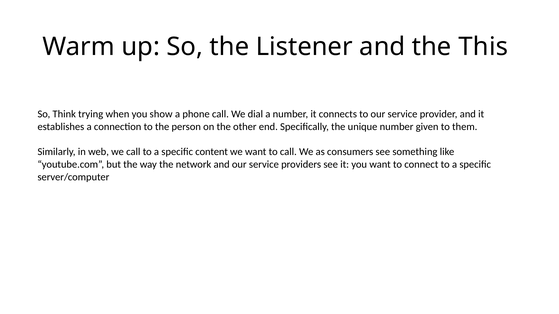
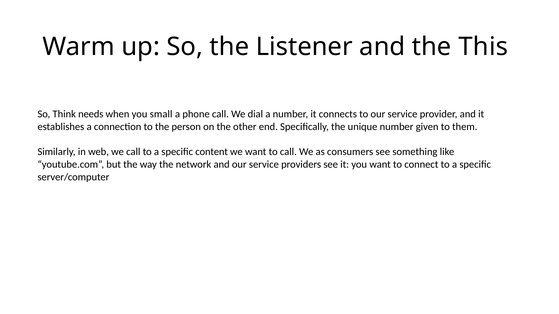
trying: trying -> needs (91, 114)
show: show -> small (161, 114)
